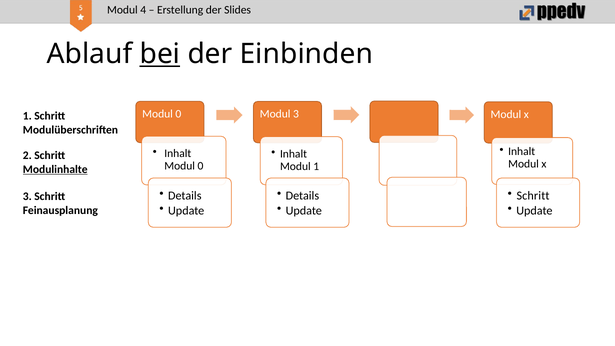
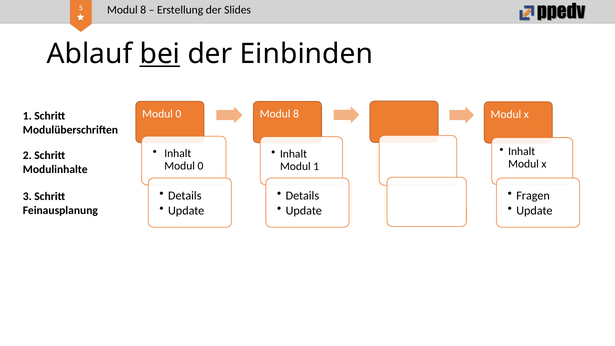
4: 4 -> 8 (143, 10)
3: 3 -> 8 (296, 114)
Modulinhalte underline: present -> none (55, 169)
Schritt: Schritt -> Fragen (533, 196)
